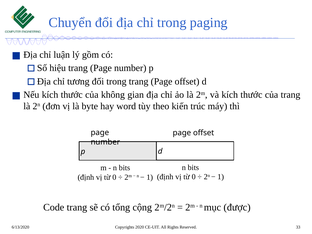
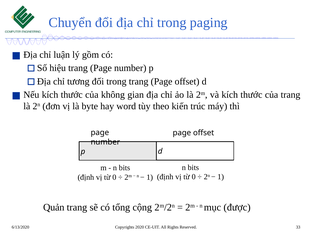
Code: Code -> Quản (54, 207)
